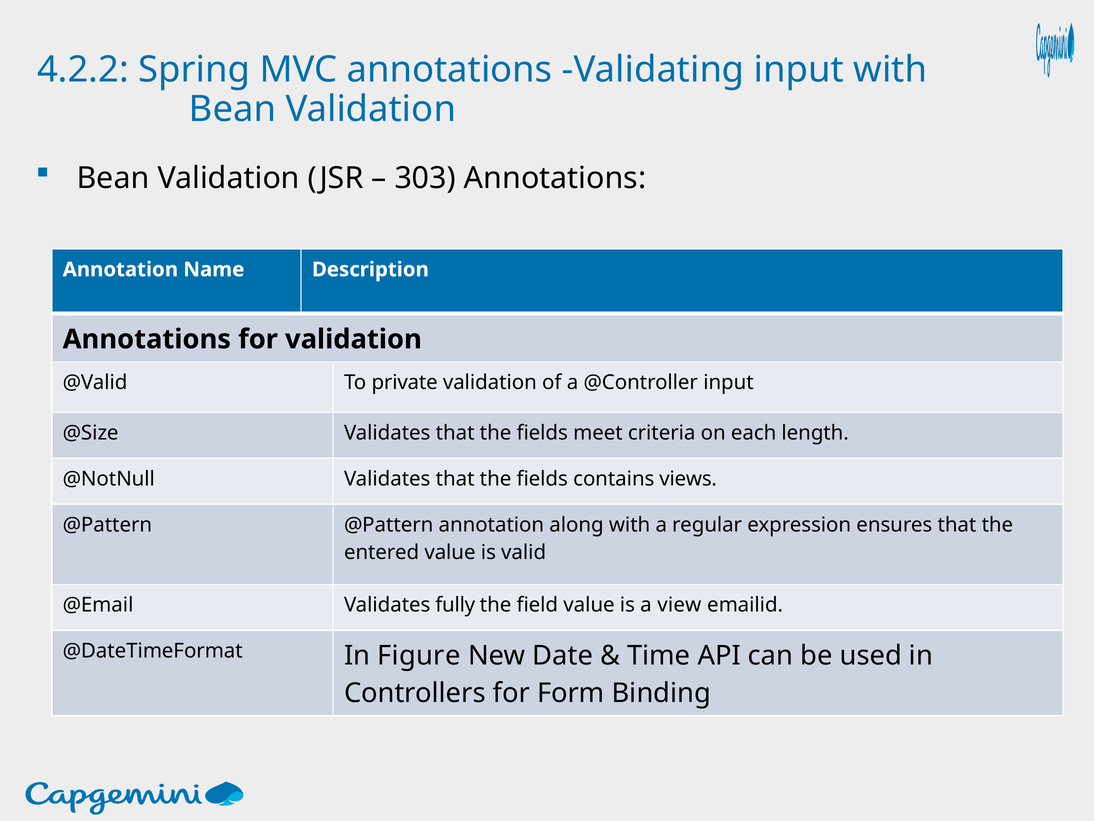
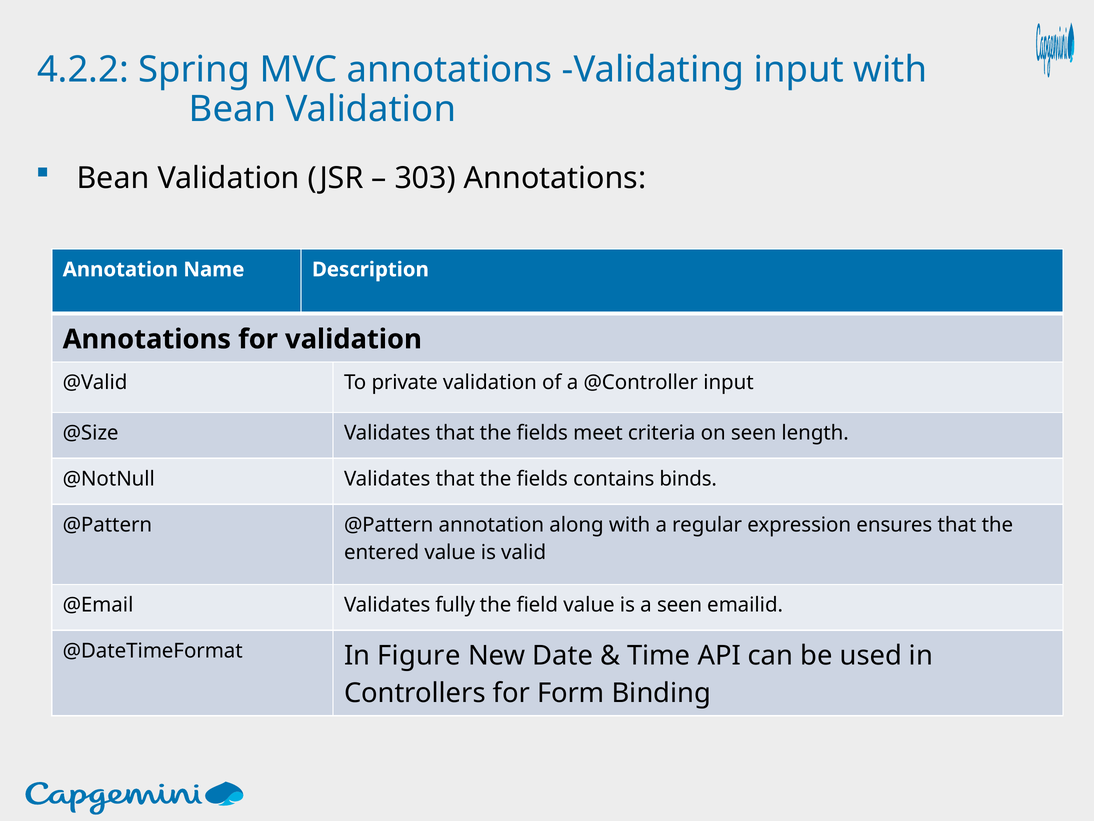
on each: each -> seen (754, 433)
views: views -> binds (688, 479)
a view: view -> seen (680, 605)
